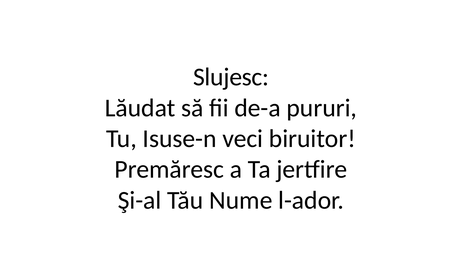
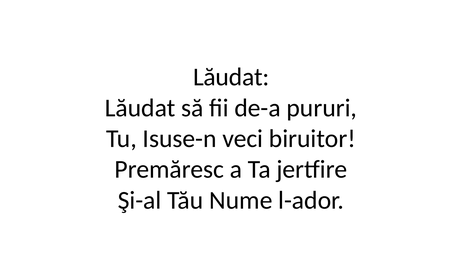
Slujesc: Slujesc -> Lăudat (231, 77)
